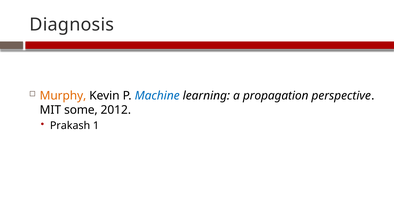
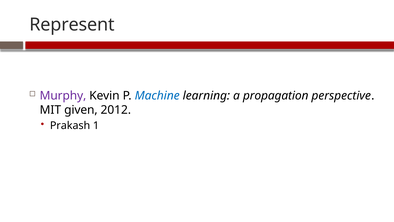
Diagnosis: Diagnosis -> Represent (72, 25)
Murphy colour: orange -> purple (63, 95)
some: some -> given (81, 110)
